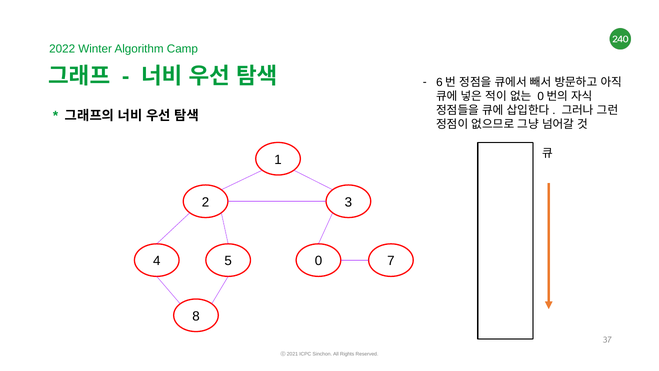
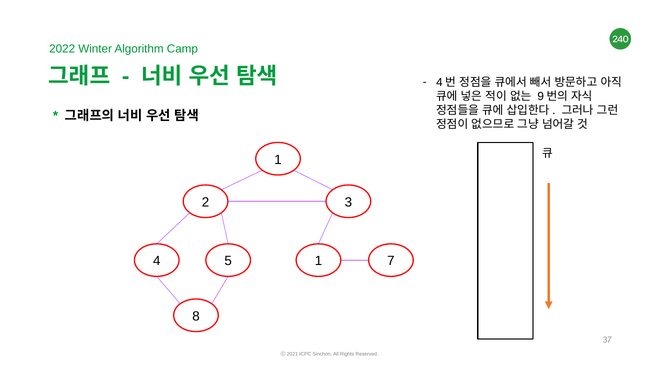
6: 6 -> 4 (439, 82)
0: 0 -> 9 (541, 96)
5 0: 0 -> 1 (318, 261)
